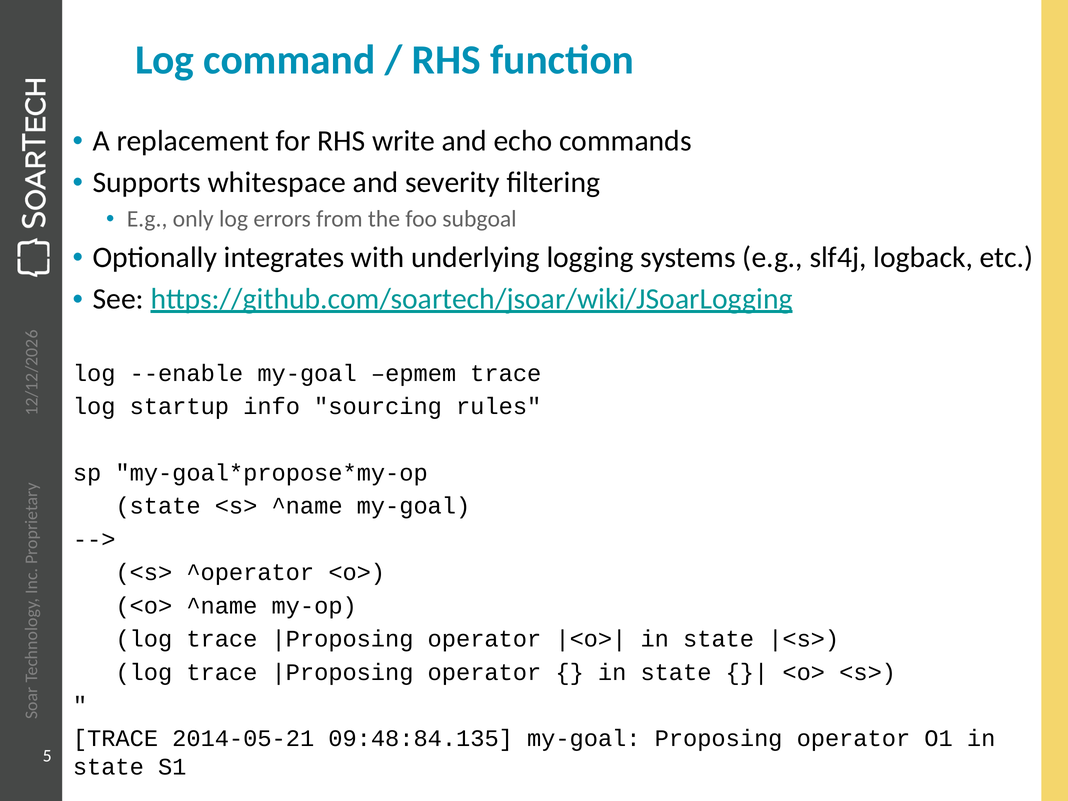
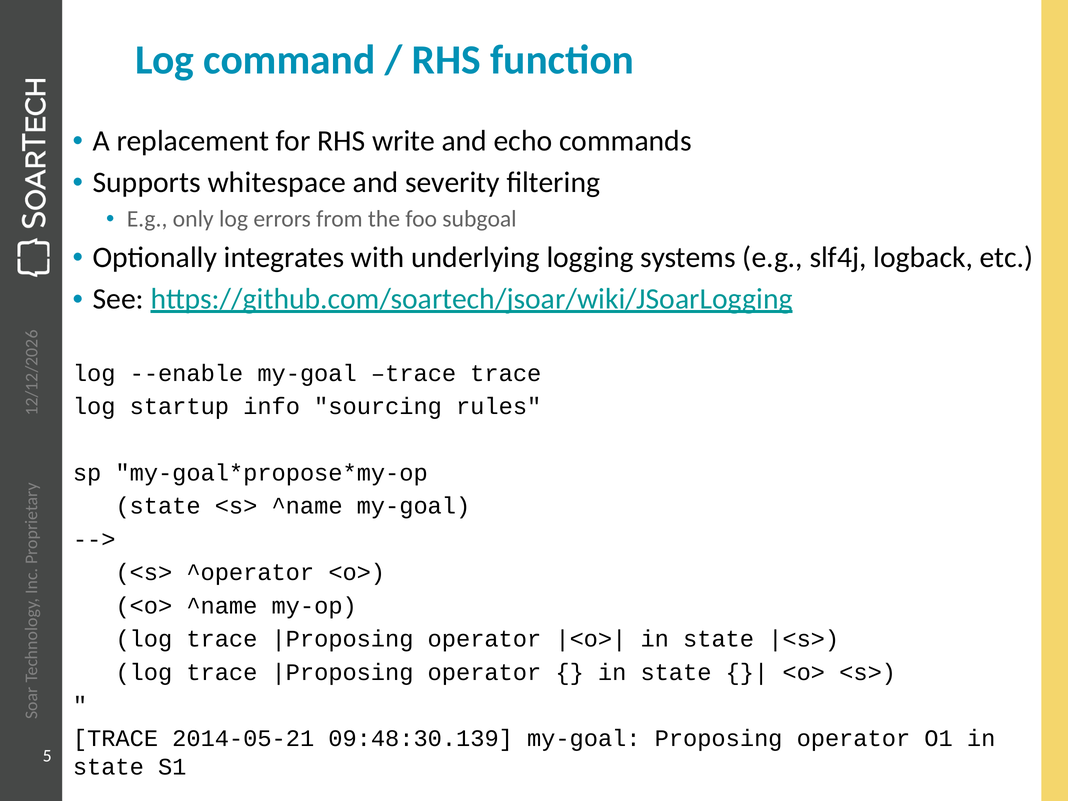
my-goal epmem: epmem -> trace (414, 373)
09:48:84.135: 09:48:84.135 -> 09:48:30.139 (421, 739)
